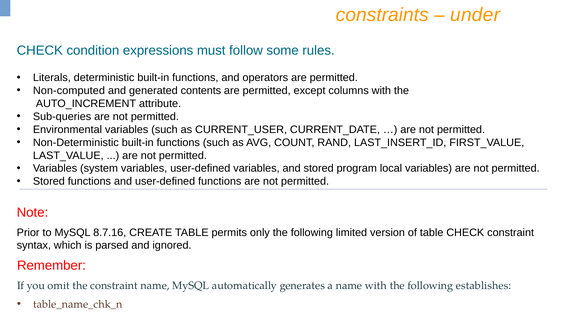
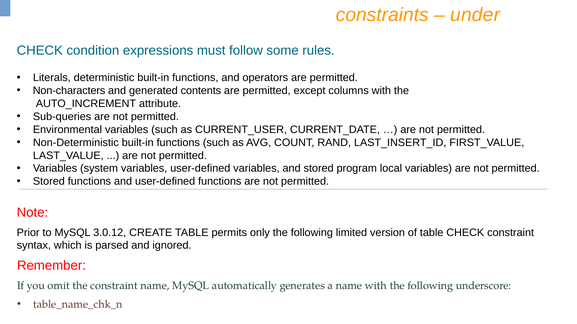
Non-computed: Non-computed -> Non-characters (69, 91)
8.7.16: 8.7.16 -> 3.0.12 (110, 233)
establishes: establishes -> underscore (484, 286)
